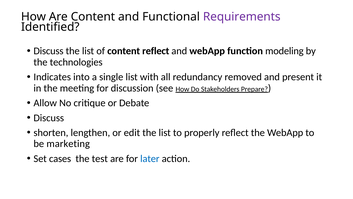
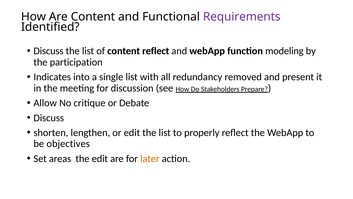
technologies: technologies -> participation (76, 62)
marketing: marketing -> objectives (68, 144)
cases: cases -> areas (60, 158)
the test: test -> edit (100, 158)
later colour: blue -> orange (150, 158)
